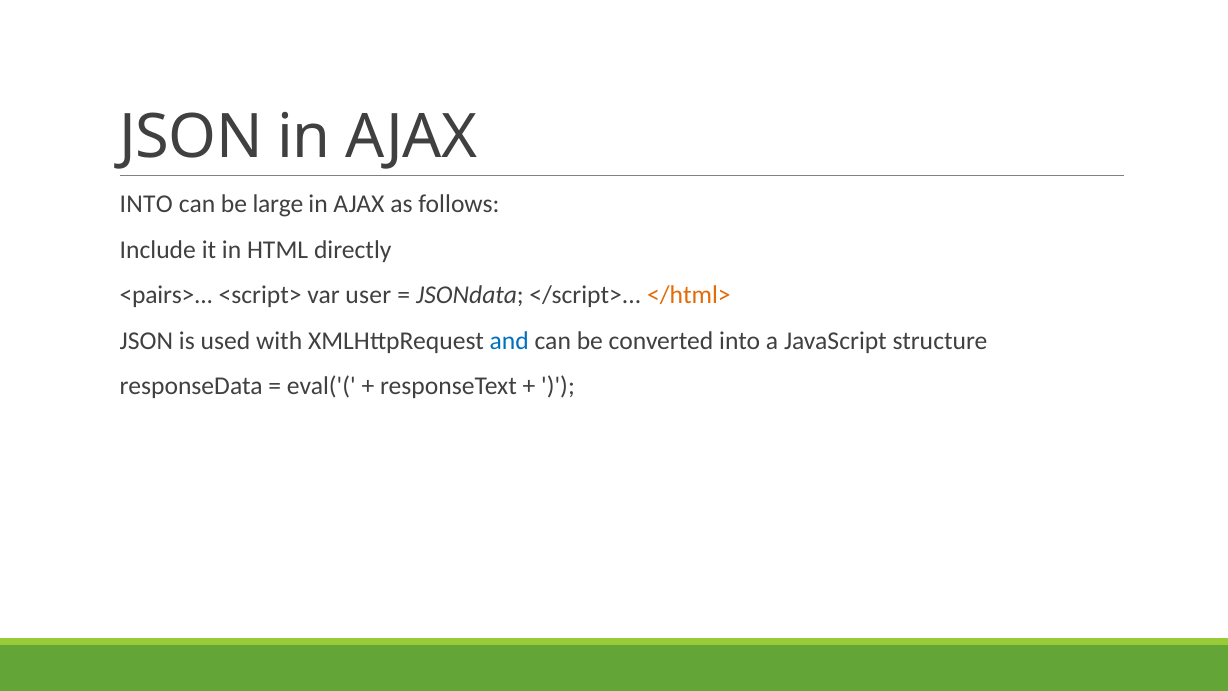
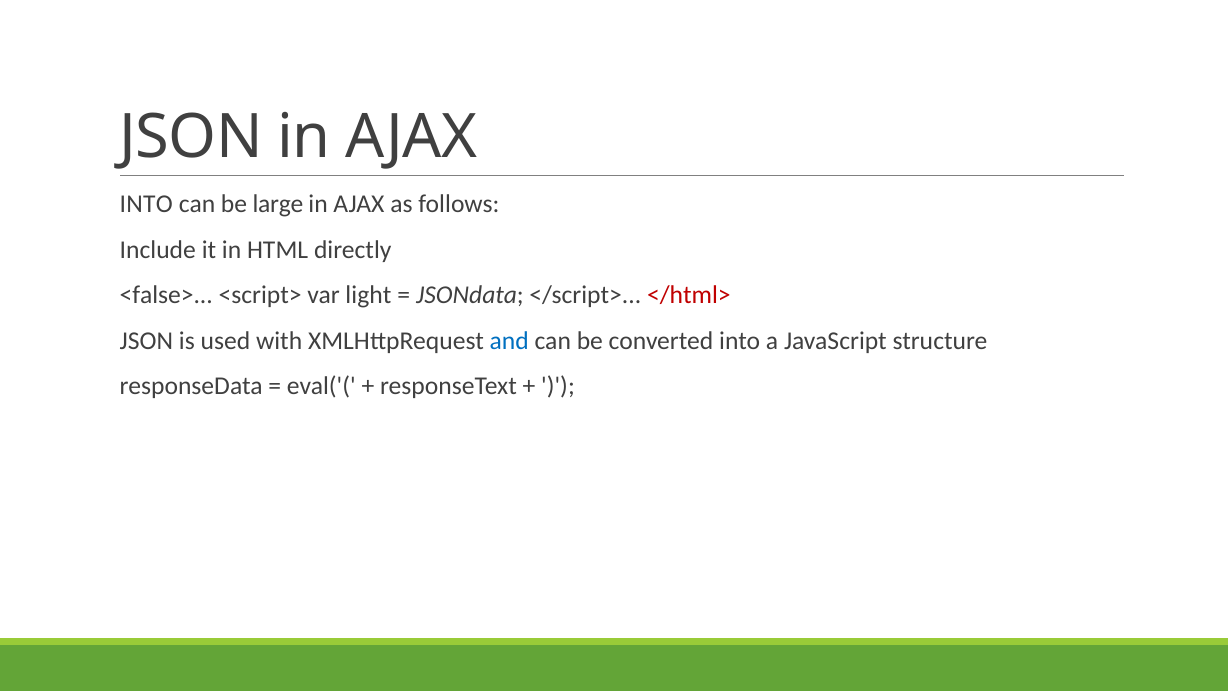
<pairs>: <pairs> -> <false> (166, 295)
user: user -> light (368, 295)
</html> colour: orange -> red (689, 295)
